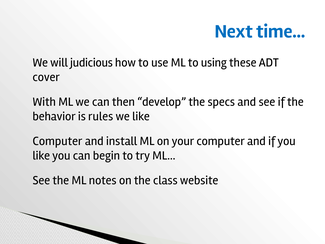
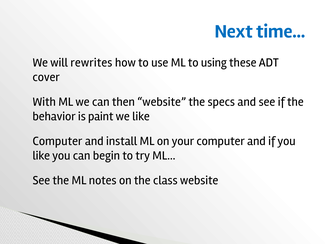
judicious: judicious -> rewrites (91, 62)
then develop: develop -> website (162, 102)
rules: rules -> paint (101, 116)
